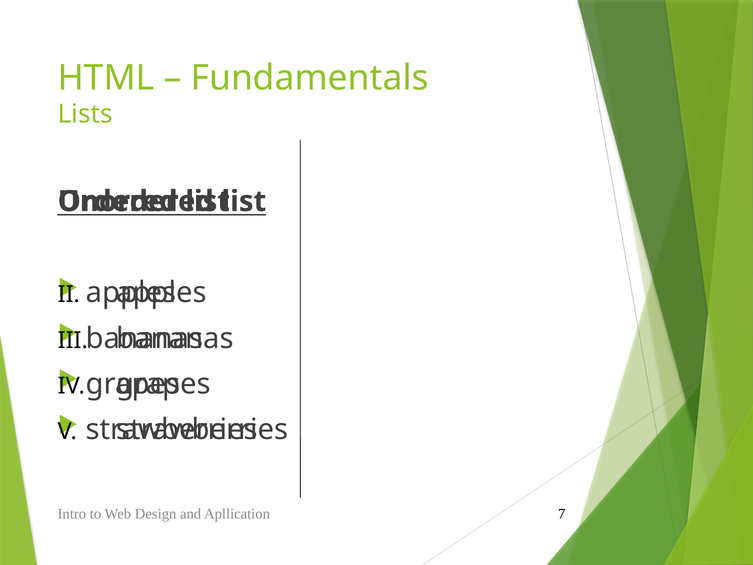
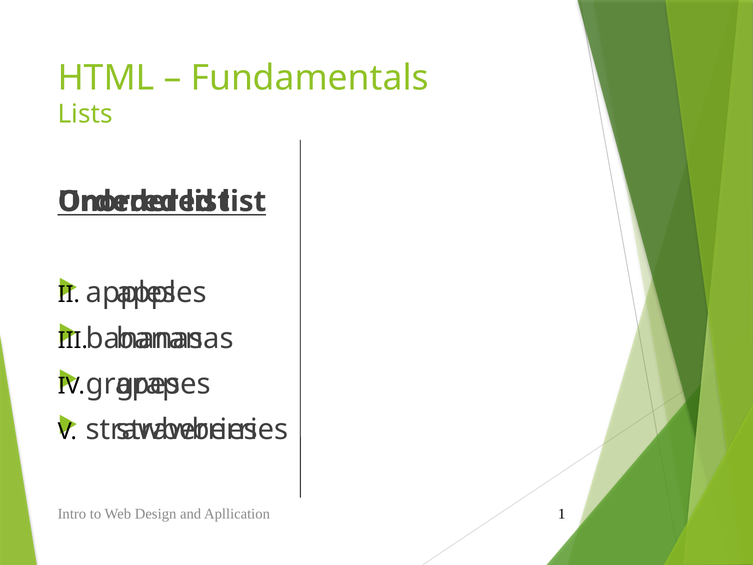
7: 7 -> 1 (562, 514)
